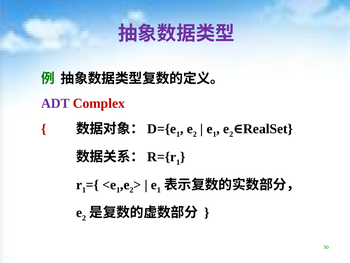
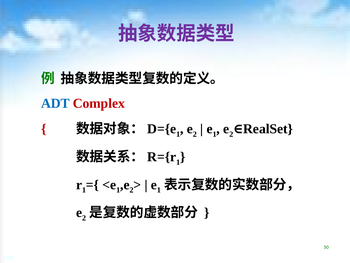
ADT colour: purple -> blue (55, 103)
